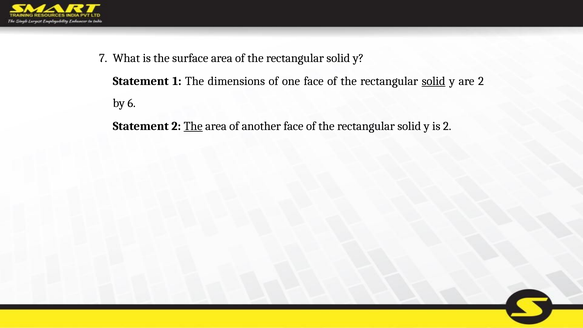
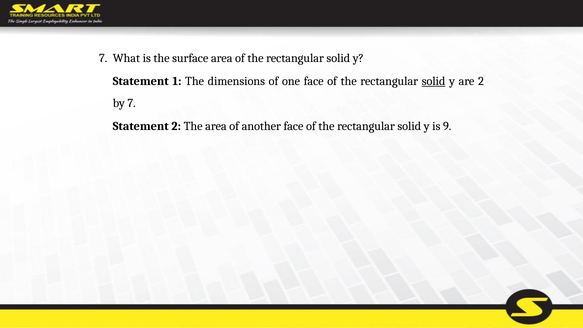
by 6: 6 -> 7 (132, 103)
The underline: present -> none (193, 126)
is 2: 2 -> 9 (447, 126)
